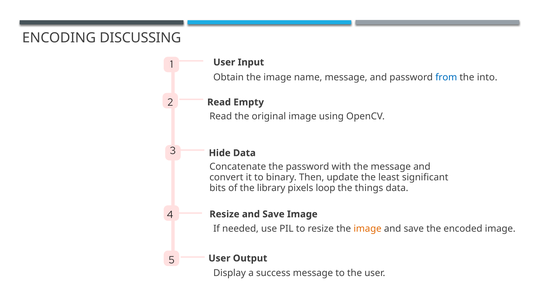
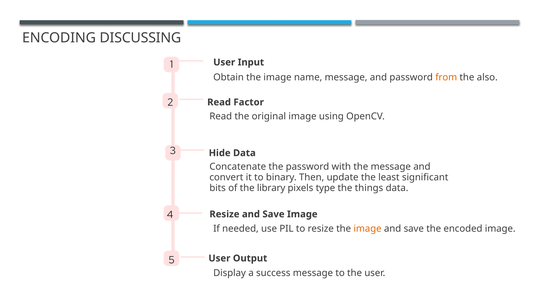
from colour: blue -> orange (446, 78)
into: into -> also (487, 78)
Empty: Empty -> Factor (249, 102)
loop: loop -> type (325, 188)
